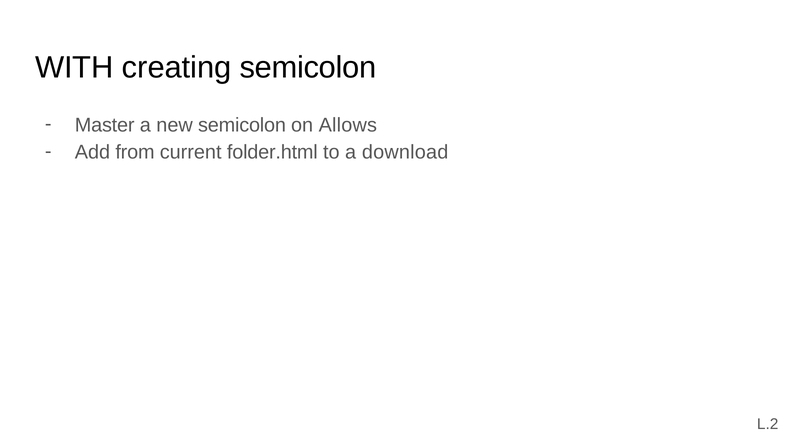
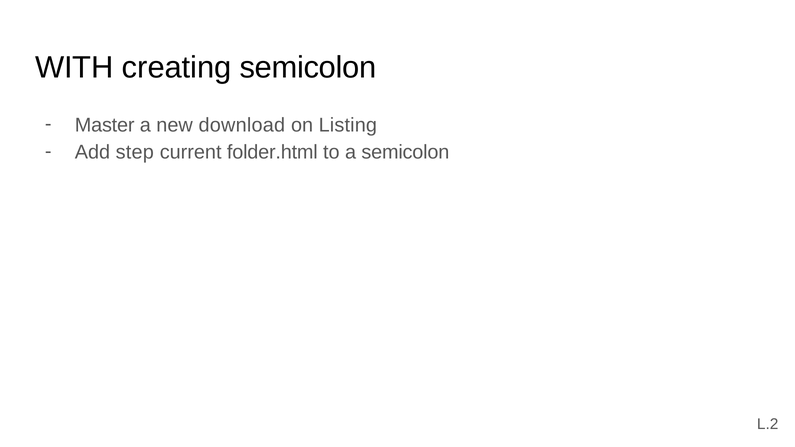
new semicolon: semicolon -> download (242, 125)
Allows: Allows -> Listing (348, 125)
from: from -> step (135, 152)
a download: download -> semicolon (405, 152)
